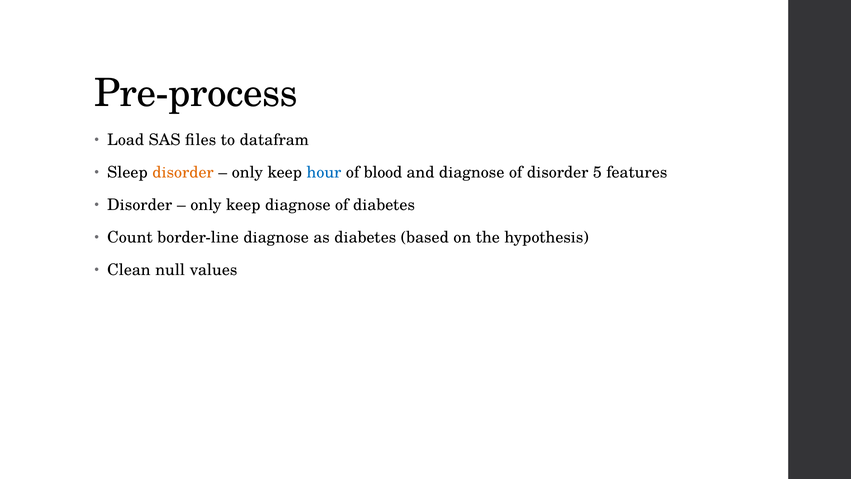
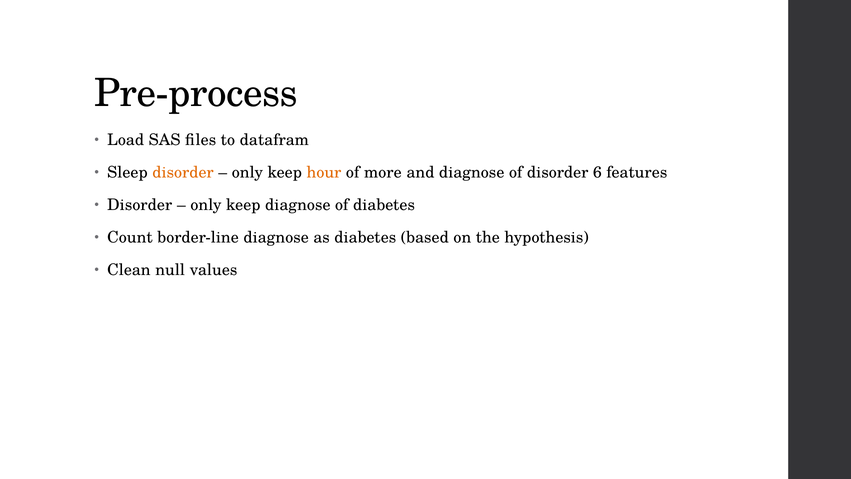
hour colour: blue -> orange (324, 173)
blood: blood -> more (383, 173)
5: 5 -> 6 (597, 173)
